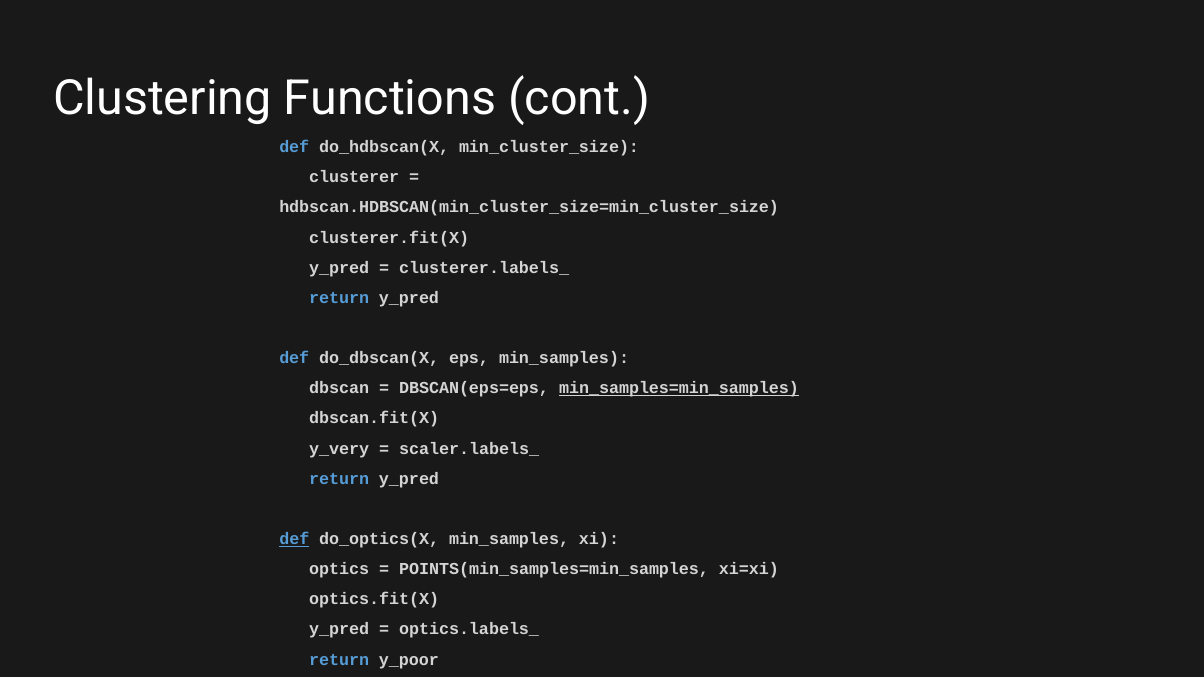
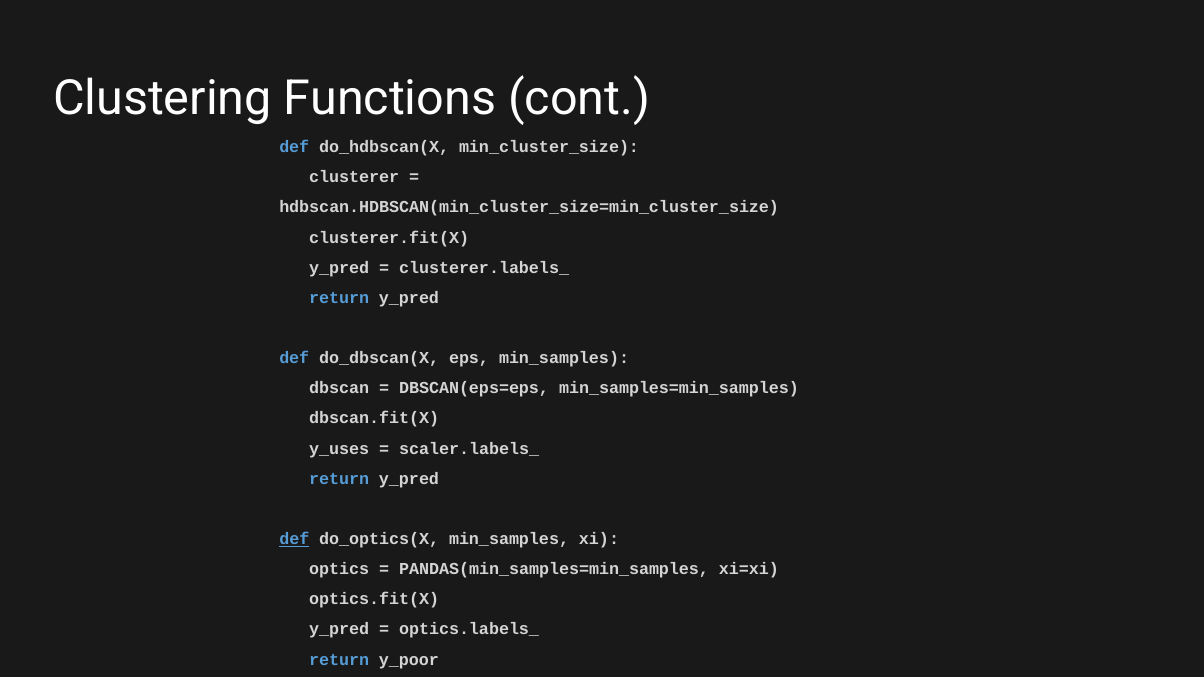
min_samples=min_samples underline: present -> none (679, 388)
y_very: y_very -> y_uses (339, 449)
POINTS(min_samples=min_samples: POINTS(min_samples=min_samples -> PANDAS(min_samples=min_samples (554, 569)
